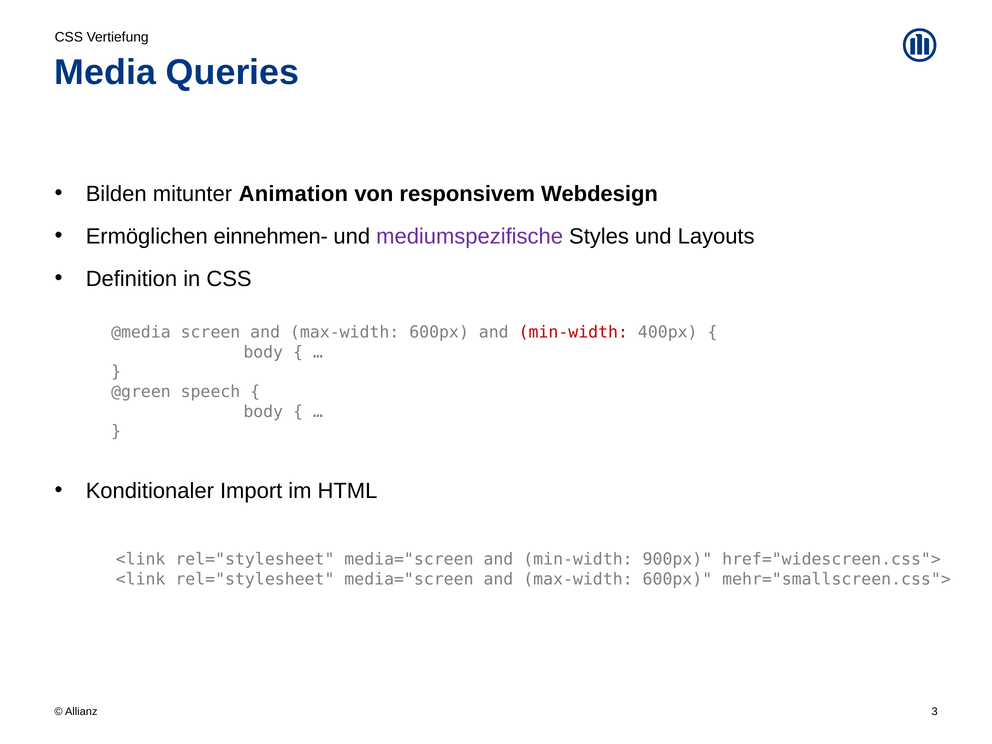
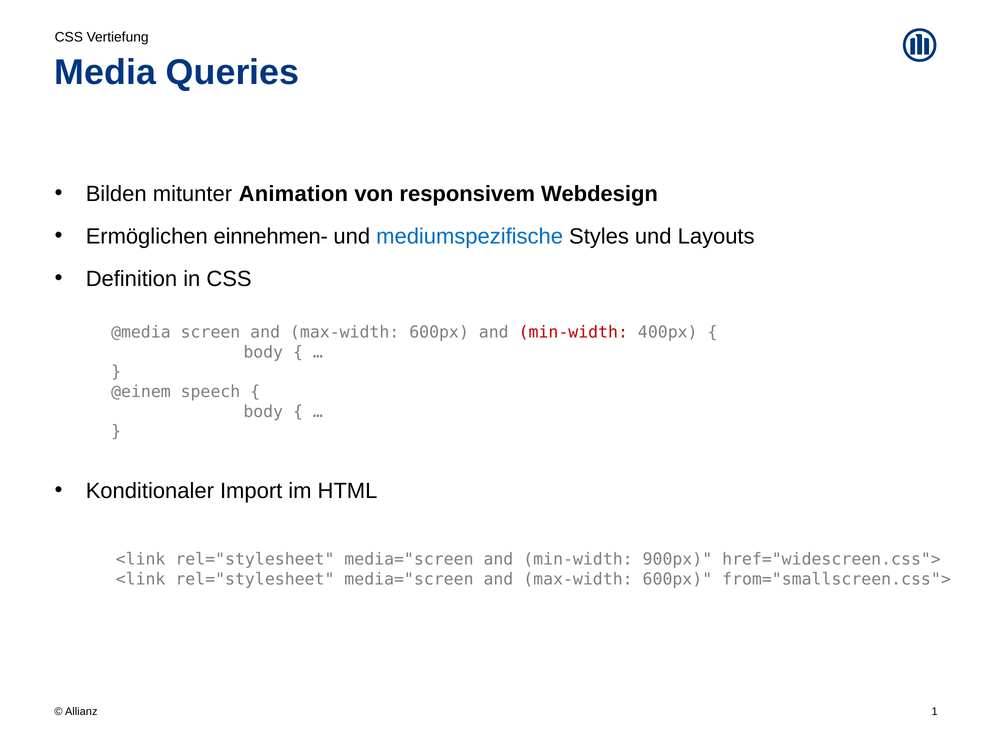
mediumspezifische colour: purple -> blue (470, 236)
@green: @green -> @einem (141, 392)
mehr="smallscreen.css">: mehr="smallscreen.css"> -> from="smallscreen.css"> (836, 579)
3: 3 -> 1 (935, 712)
